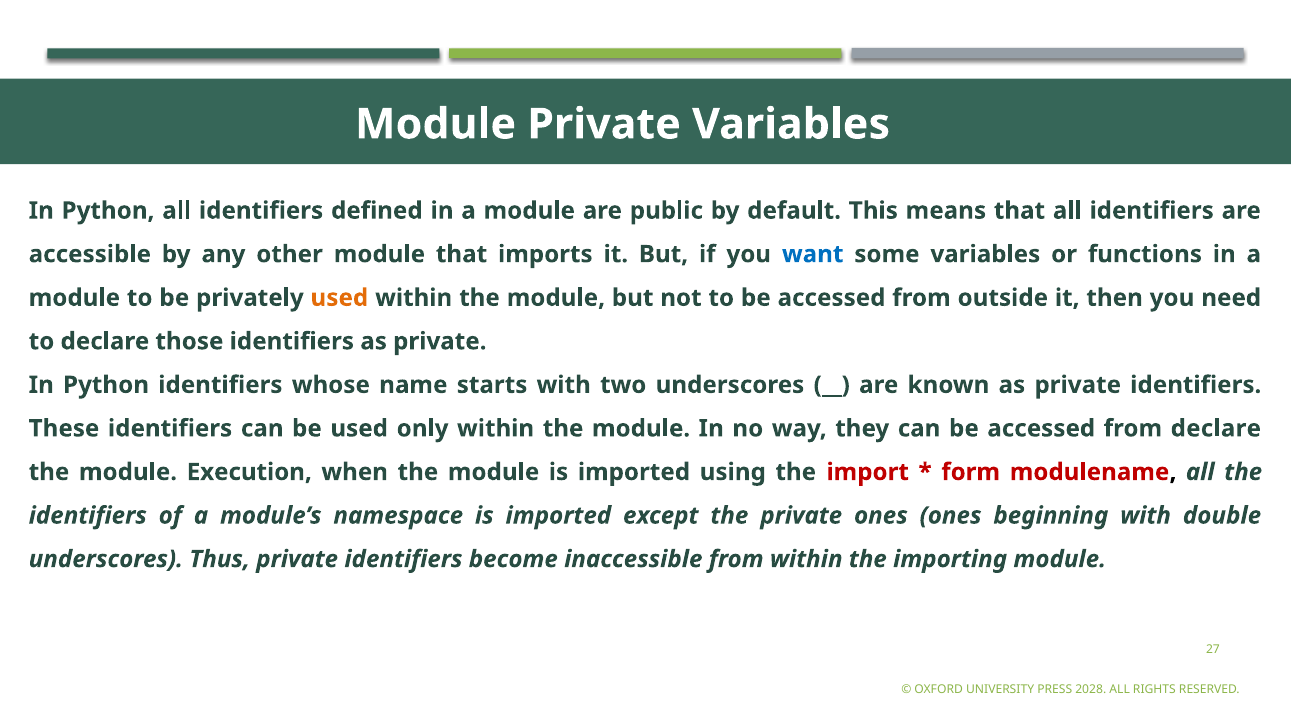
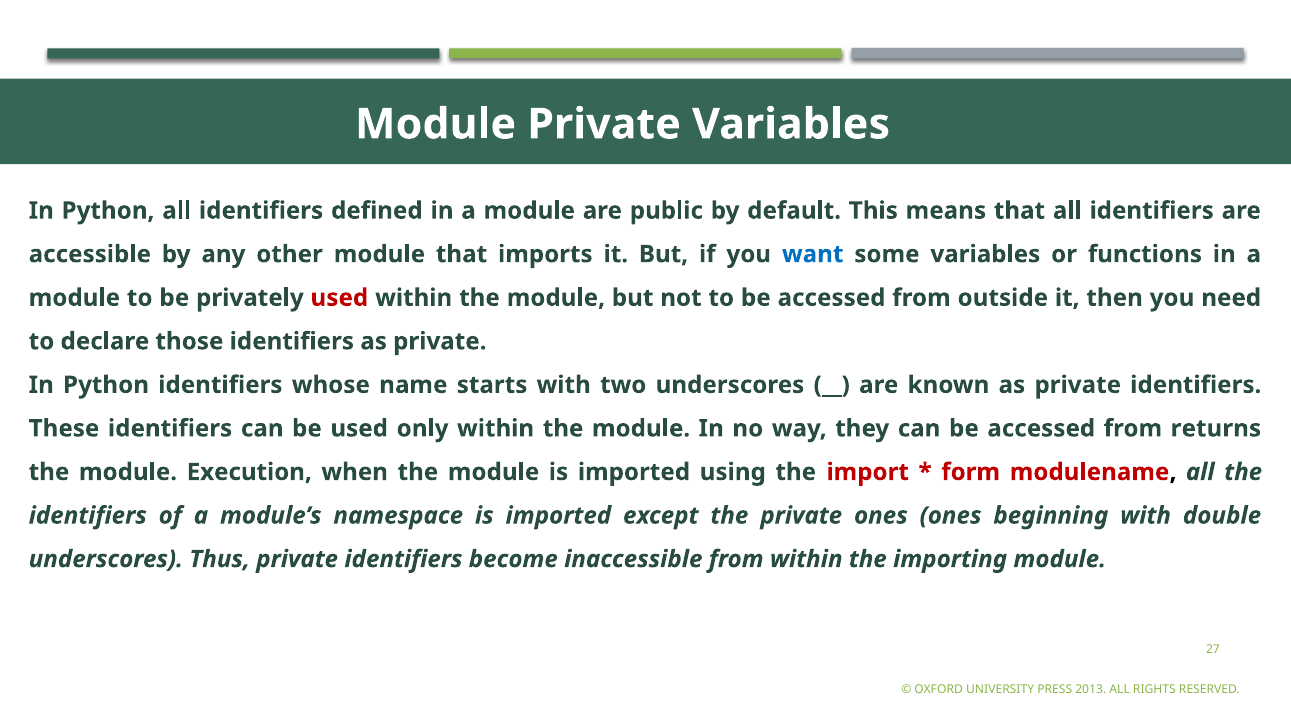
used colour: orange -> red (339, 298)
from declare: declare -> returns (1216, 429)
2028: 2028 -> 2013 (1091, 689)
